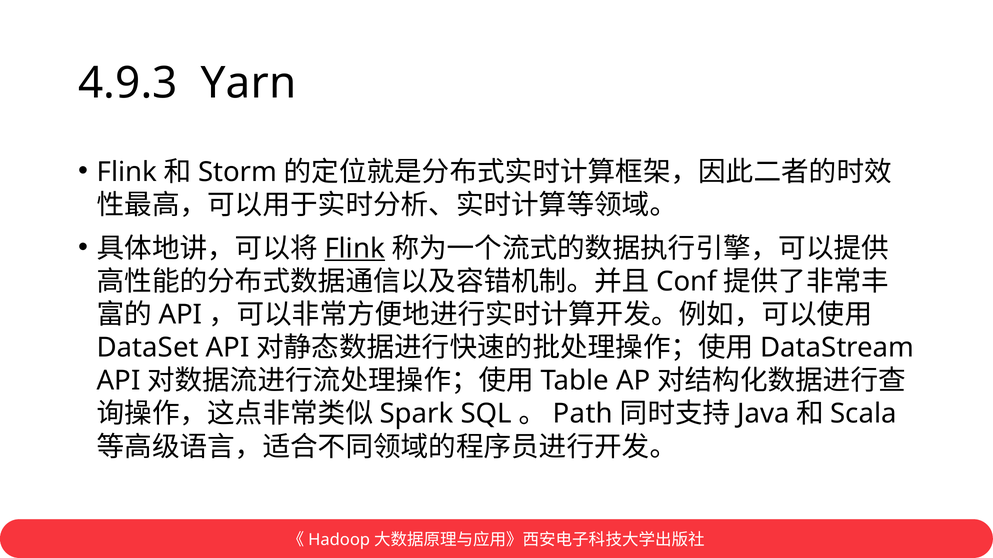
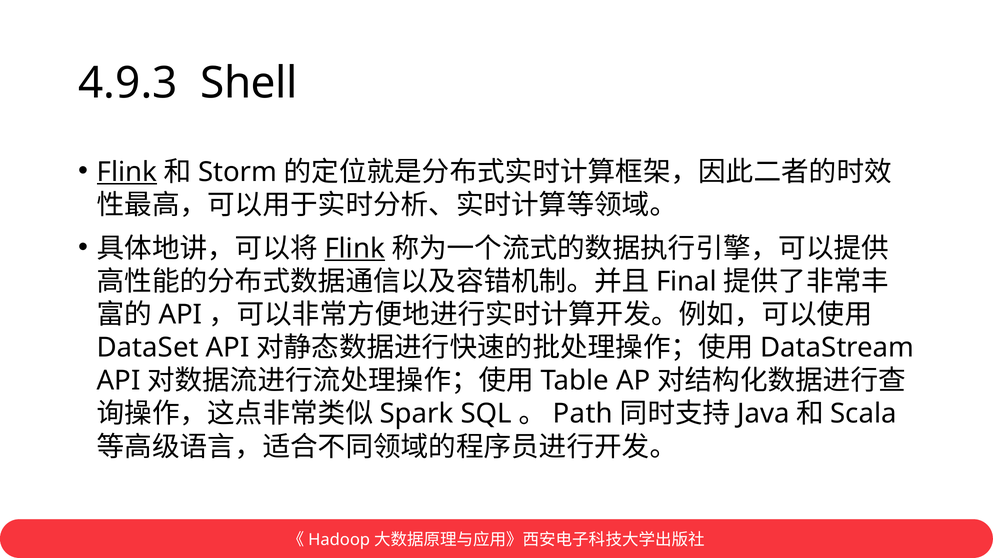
Yarn: Yarn -> Shell (249, 83)
Flink underline: none -> present (127, 172)
Conf: Conf -> Final (686, 282)
